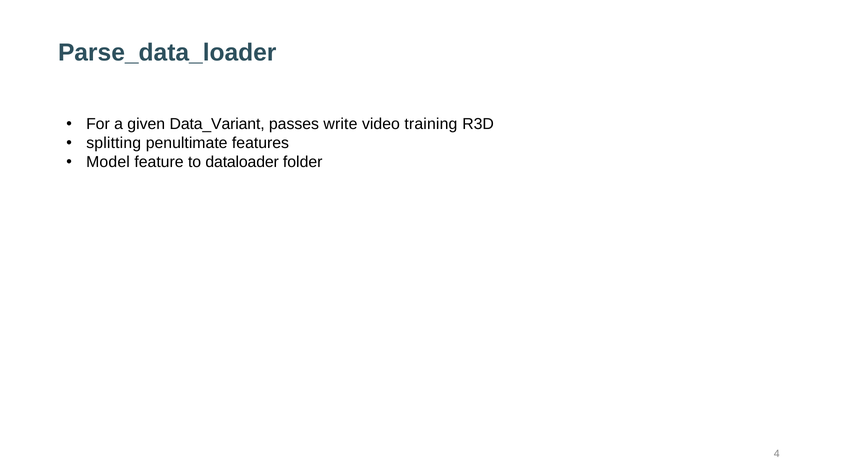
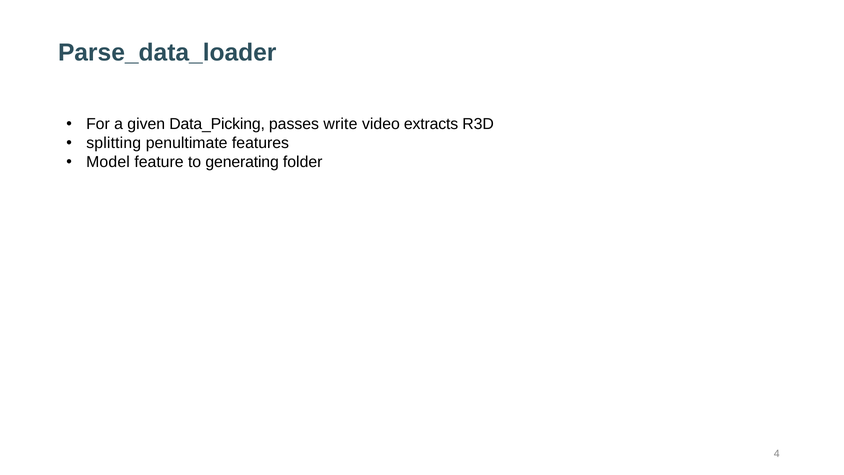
Data_Variant: Data_Variant -> Data_Picking (217, 124)
training: training -> extracts (431, 124)
dataloader: dataloader -> generating (242, 162)
